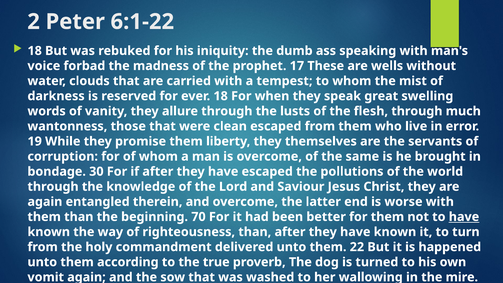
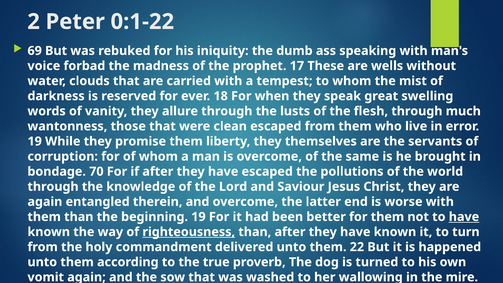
6:1-22: 6:1-22 -> 0:1-22 (142, 22)
18: 18 -> 69 (35, 51)
30: 30 -> 70 (96, 171)
beginning 70: 70 -> 19 (198, 217)
righteousness underline: none -> present (189, 232)
